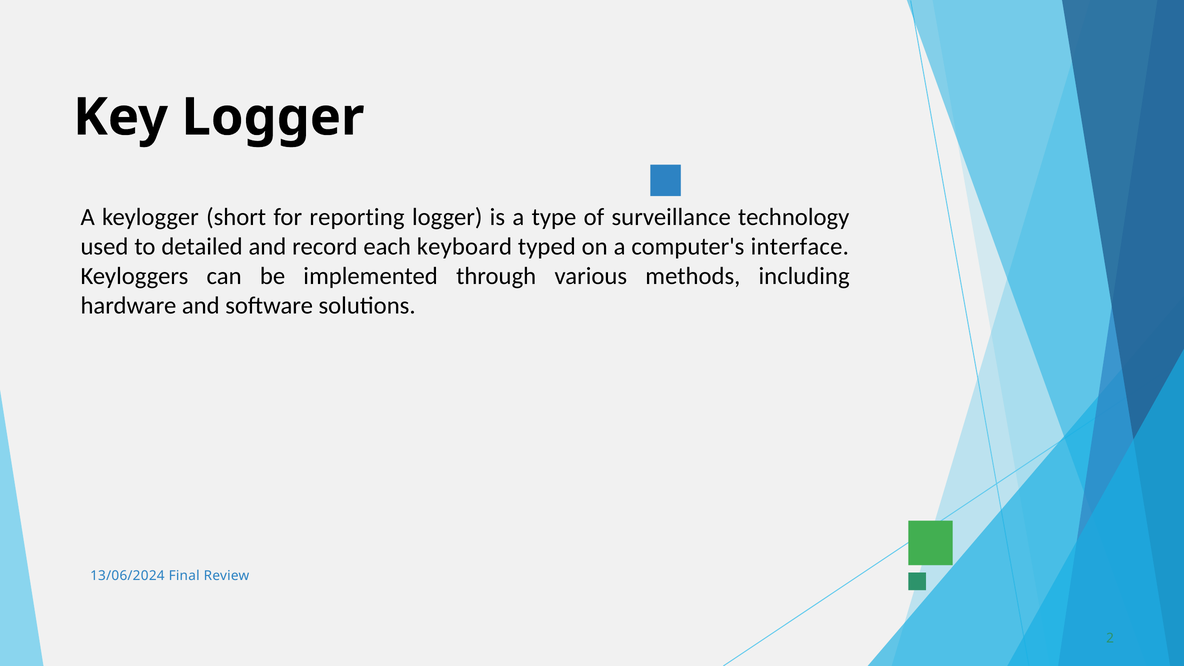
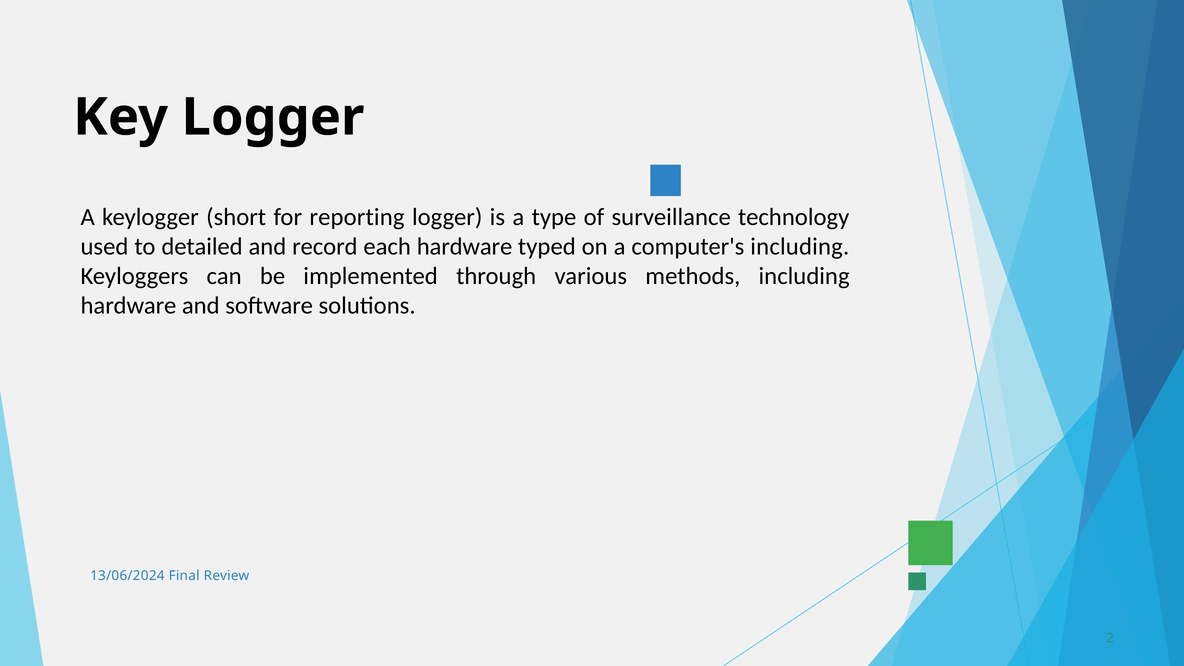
each keyboard: keyboard -> hardware (465, 247)
computer's interface: interface -> including (800, 247)
